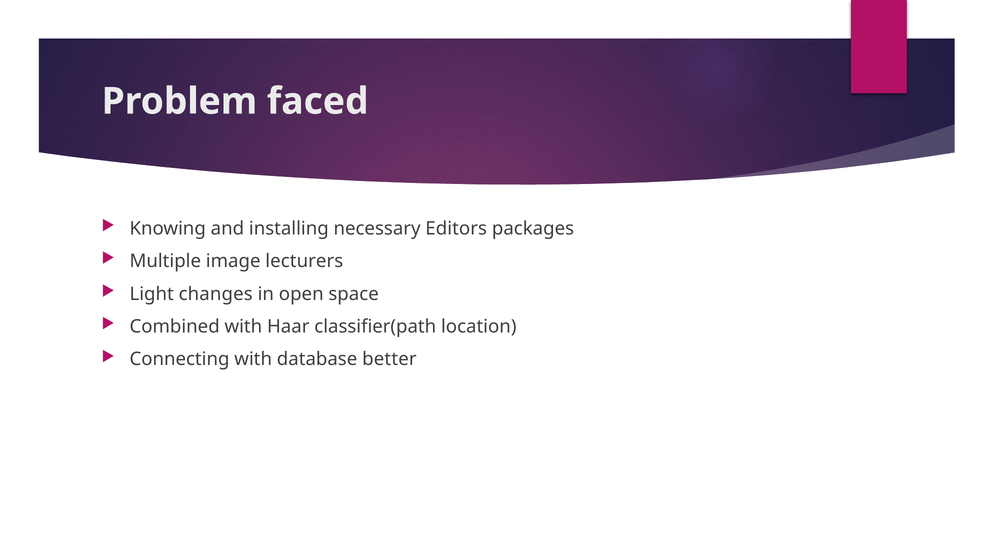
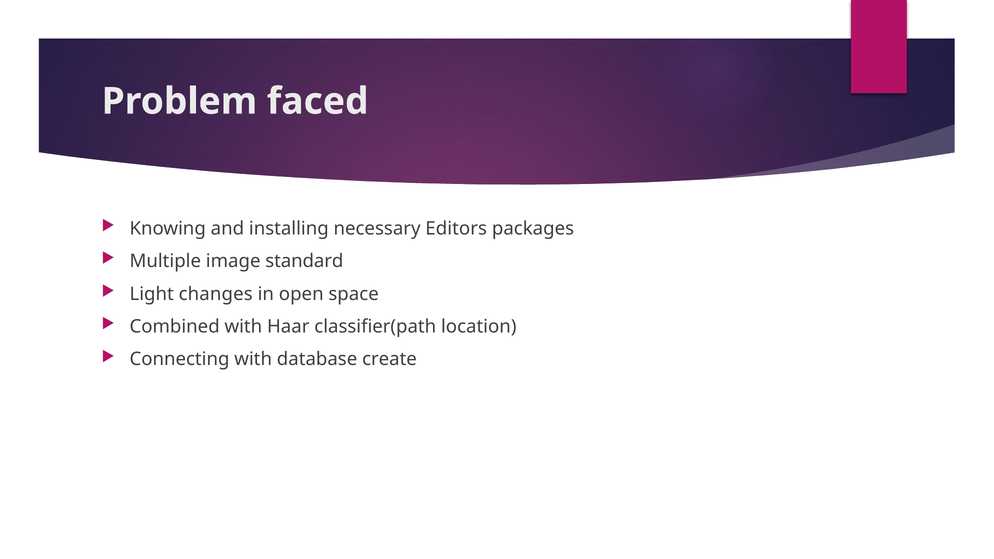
lecturers: lecturers -> standard (304, 261)
better: better -> create (390, 359)
